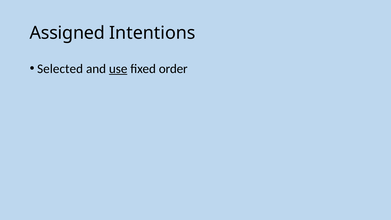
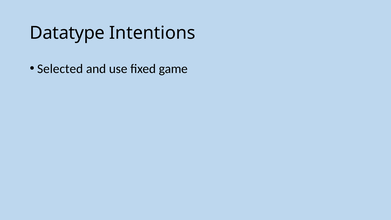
Assigned: Assigned -> Datatype (67, 33)
use underline: present -> none (118, 69)
order: order -> game (173, 69)
